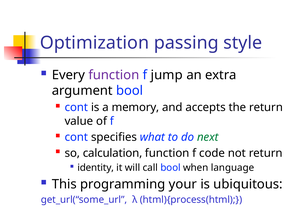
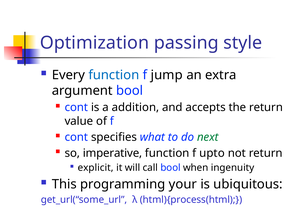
function colour: purple -> blue (114, 75)
memory: memory -> addition (135, 107)
calculation: calculation -> imperative (113, 153)
code: code -> upto (212, 153)
identity: identity -> explicit (96, 167)
language: language -> ingenuity (233, 167)
